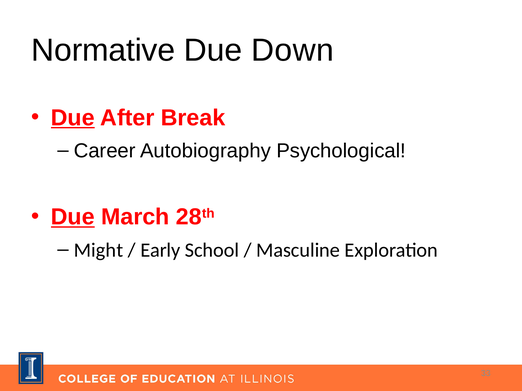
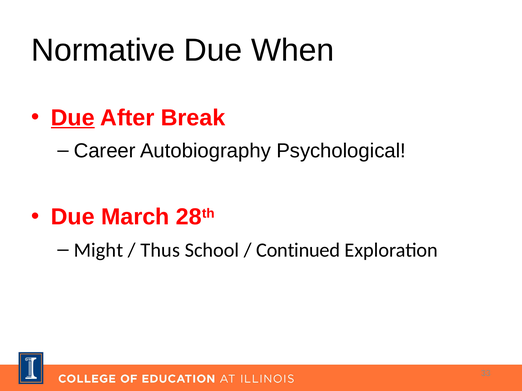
Down: Down -> When (293, 51)
Due underline: present -> none (73, 217)
Early: Early -> Thus (160, 250)
Masculine: Masculine -> Continued (298, 250)
